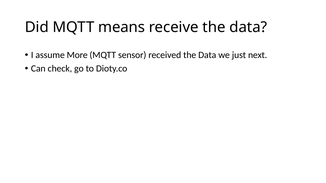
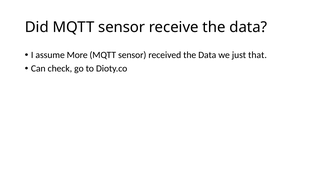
Did MQTT means: means -> sensor (122, 27)
next: next -> that (258, 55)
